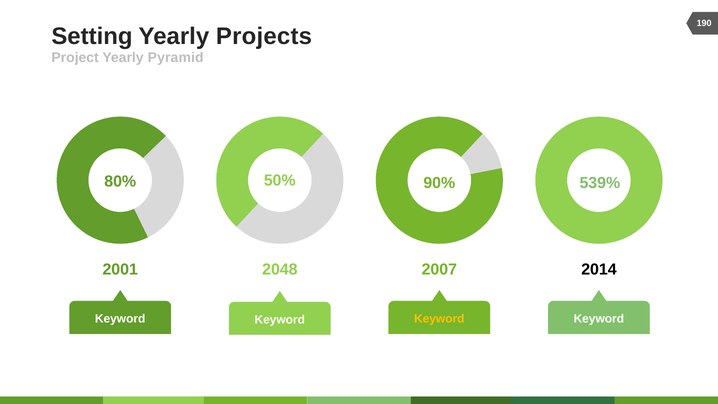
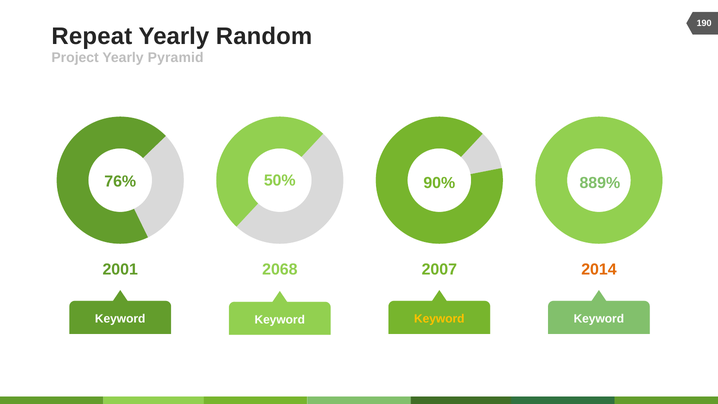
Setting: Setting -> Repeat (92, 37)
Projects: Projects -> Random (264, 37)
80%: 80% -> 76% (120, 181)
539%: 539% -> 889% (600, 183)
2048: 2048 -> 2068 (280, 269)
2014 colour: black -> orange (599, 269)
